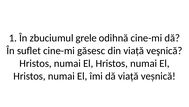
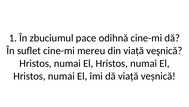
grele: grele -> pace (86, 38)
găsesc: găsesc -> mereu (91, 50)
